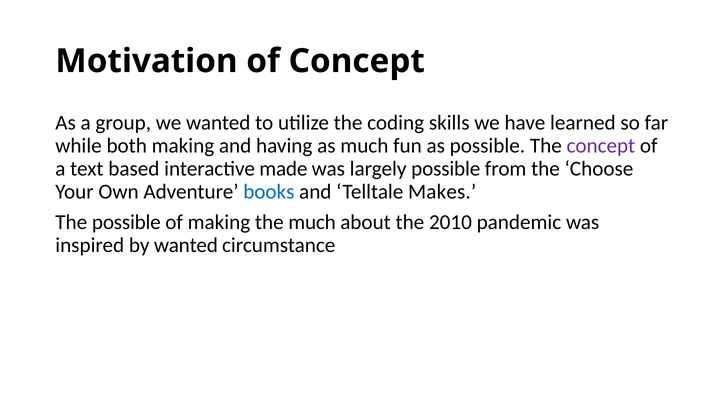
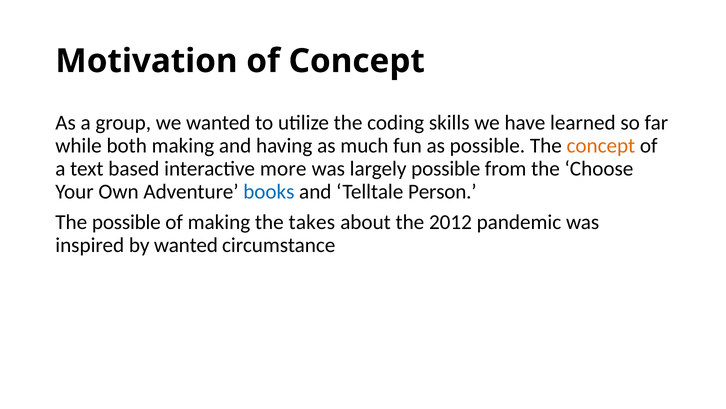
concept colour: purple -> orange (601, 146)
made: made -> more (283, 168)
Makes: Makes -> Person (442, 191)
the much: much -> takes (312, 222)
2010: 2010 -> 2012 (450, 222)
